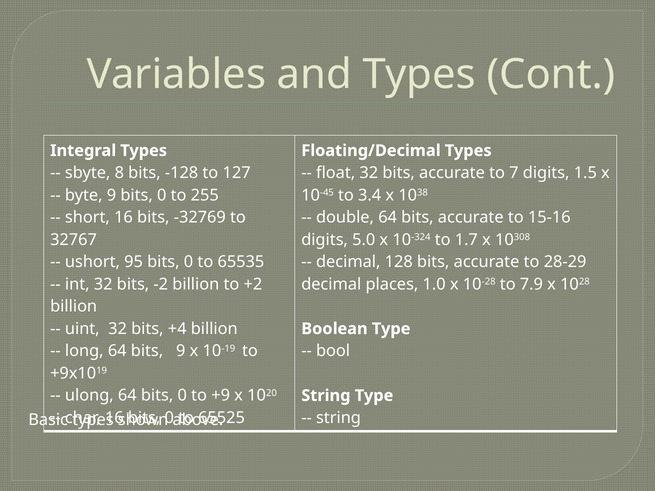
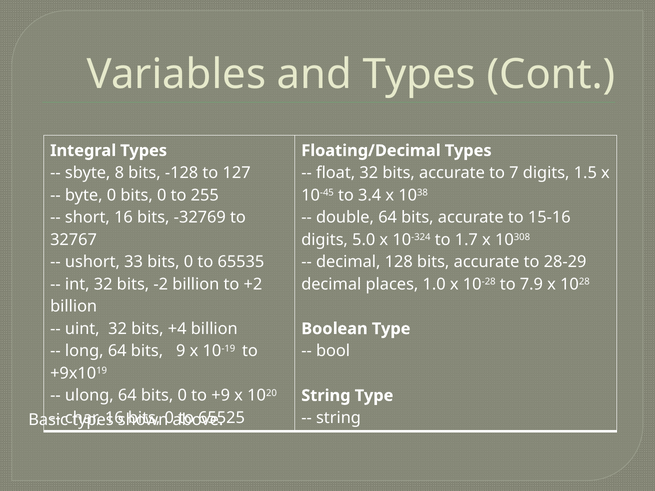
byte 9: 9 -> 0 (112, 195)
95: 95 -> 33 (134, 262)
